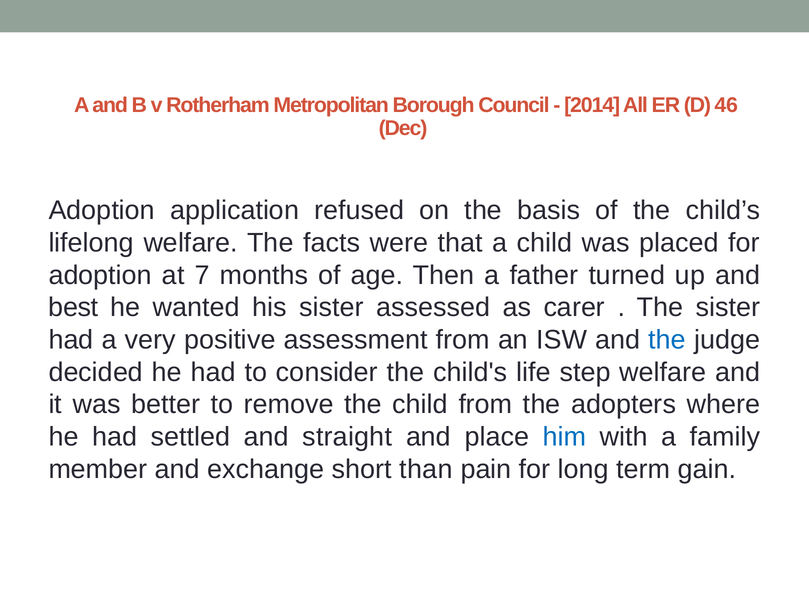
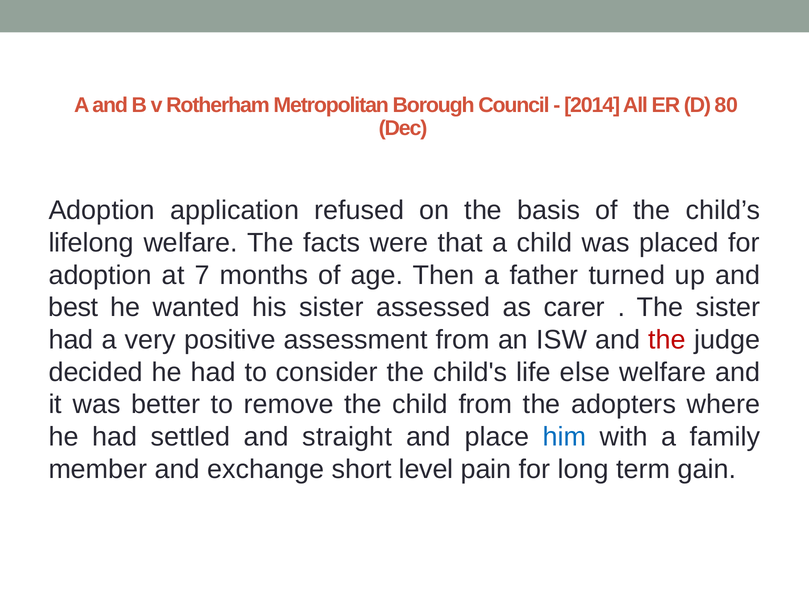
46: 46 -> 80 (726, 105)
the colour: blue -> red (667, 340)
step: step -> else (585, 373)
than: than -> level (426, 470)
